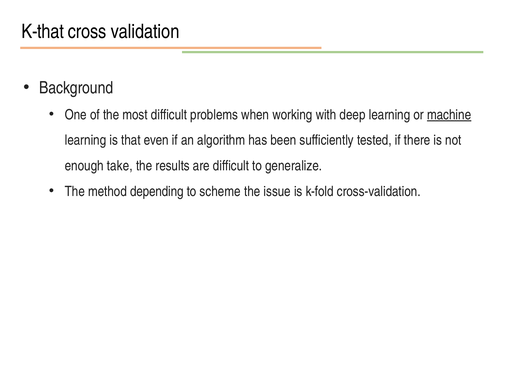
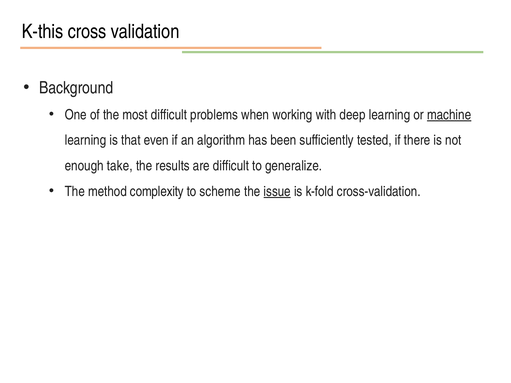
K-that: K-that -> K-this (43, 32)
depending: depending -> complexity (157, 191)
issue underline: none -> present (277, 191)
